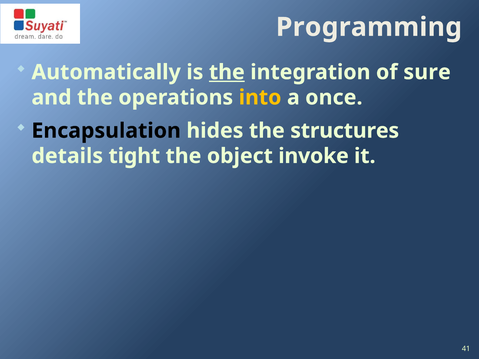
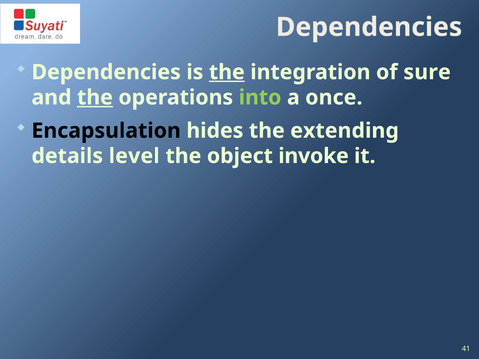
Programming: Programming -> Dependencies (369, 27)
Automatically: Automatically -> Dependencies (106, 72)
the underline: none -> present (95, 98)
into colour: yellow -> light green (260, 98)
structures: structures -> extending (345, 131)
tight: tight -> level (134, 156)
